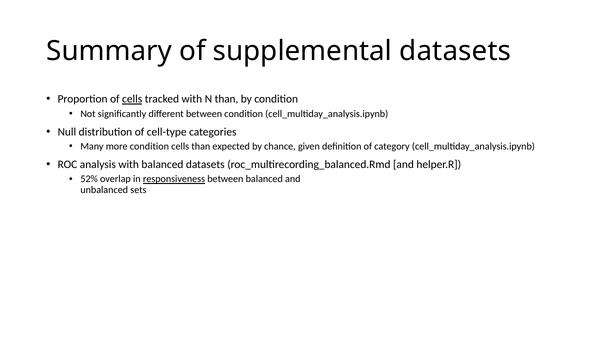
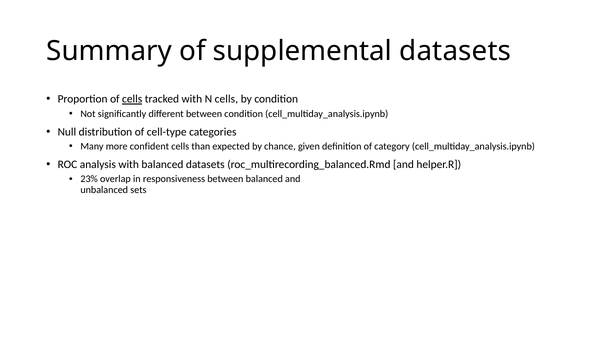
N than: than -> cells (226, 99)
more condition: condition -> confident (149, 147)
52%: 52% -> 23% (89, 179)
responsiveness underline: present -> none (174, 179)
